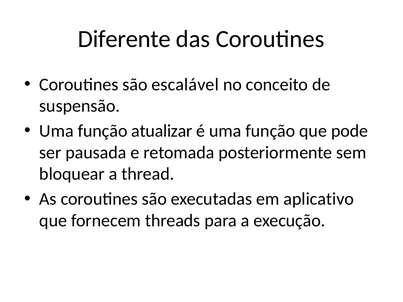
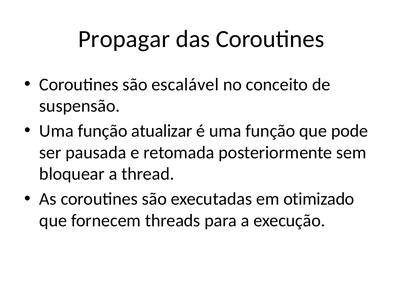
Diferente: Diferente -> Propagar (124, 39)
aplicativo: aplicativo -> otimizado (319, 199)
